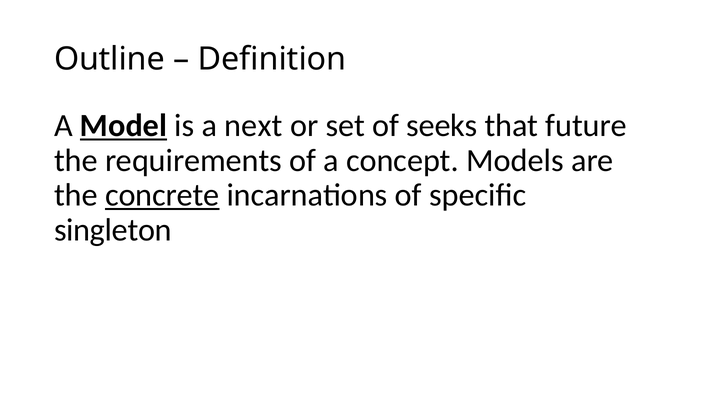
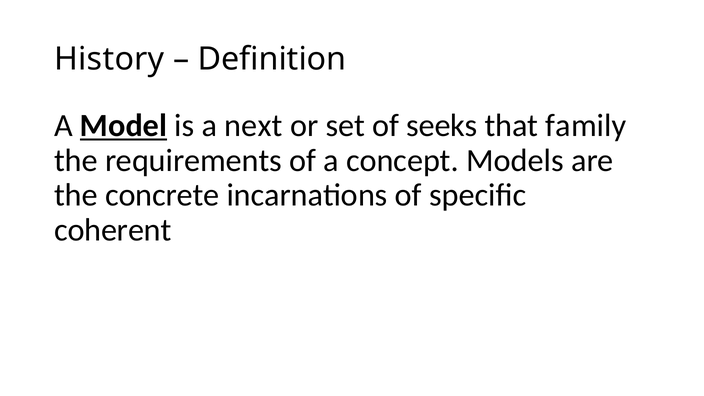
Outline: Outline -> History (109, 59)
future: future -> family (586, 126)
concrete underline: present -> none (162, 195)
singleton: singleton -> coherent (113, 230)
